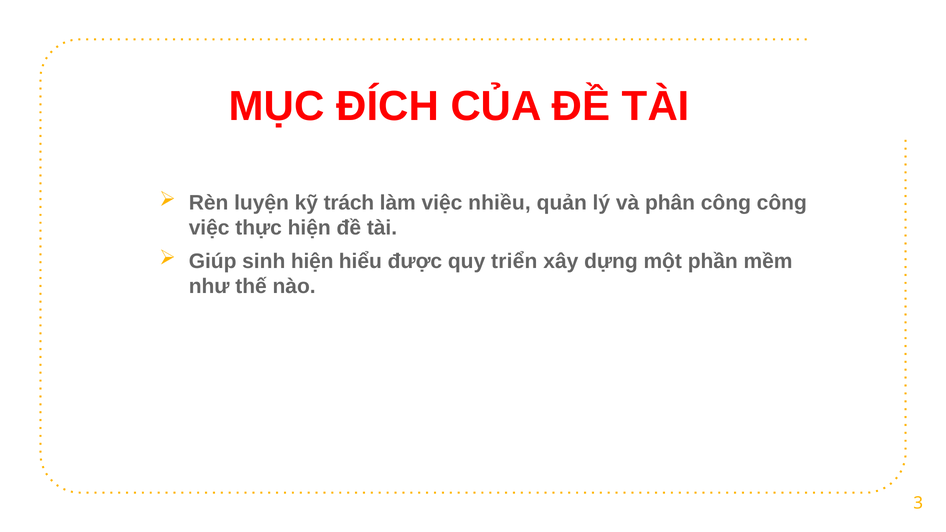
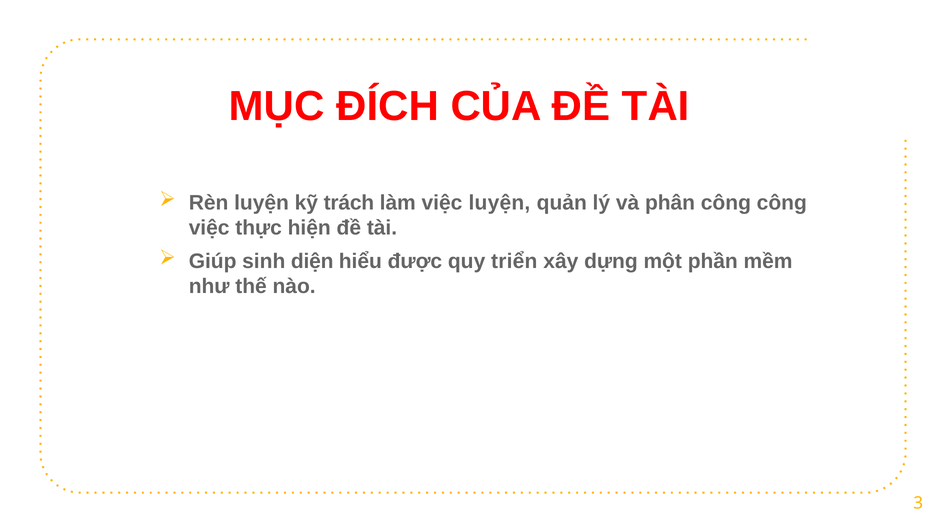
việc nhiều: nhiều -> luyện (499, 203)
sinh hiện: hiện -> diện (312, 261)
